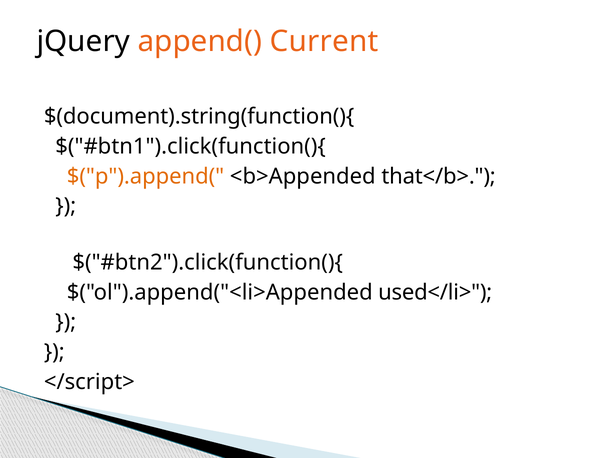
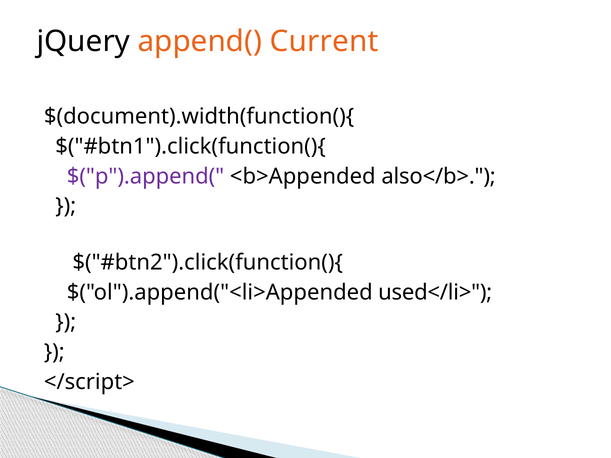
$(document).string(function(){: $(document).string(function(){ -> $(document).width(function(){ (199, 117)
$("p").append( colour: orange -> purple (146, 176)
that</b>: that</b> -> also</b> (439, 176)
